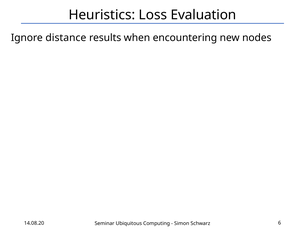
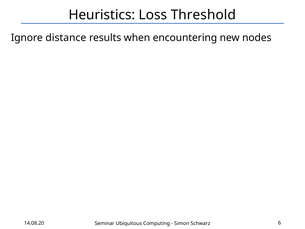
Evaluation: Evaluation -> Threshold (203, 15)
